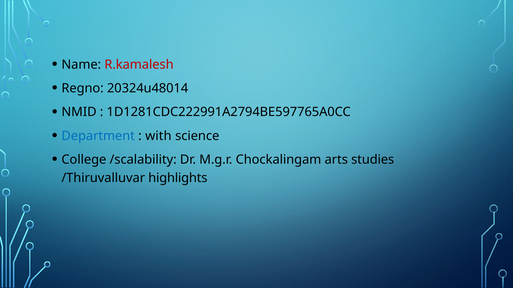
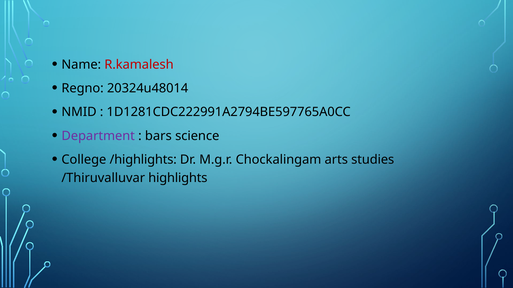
Department colour: blue -> purple (98, 136)
with: with -> bars (158, 136)
/scalability: /scalability -> /highlights (143, 160)
